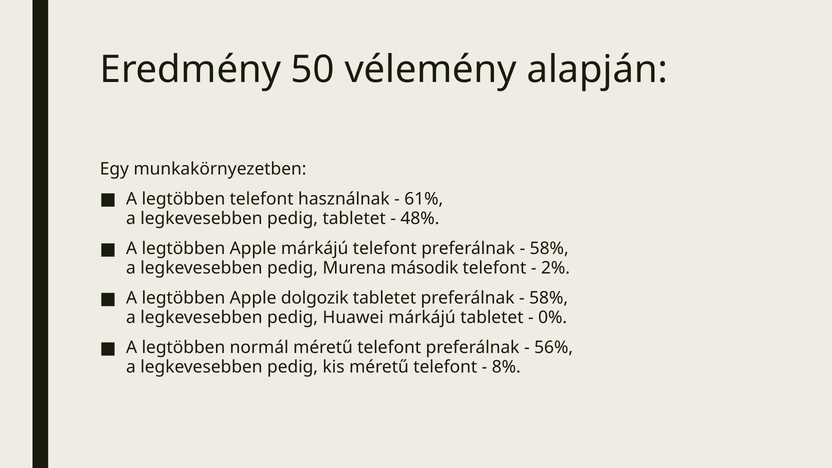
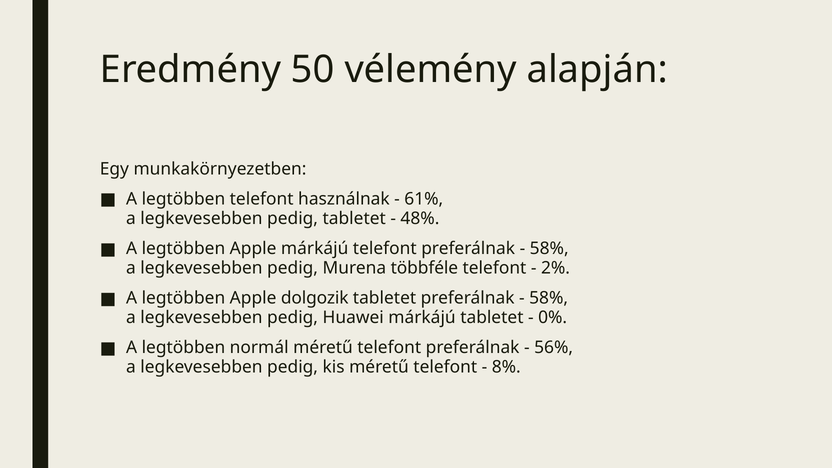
második: második -> többféle (424, 268)
